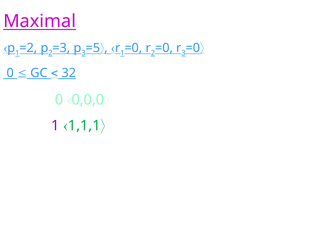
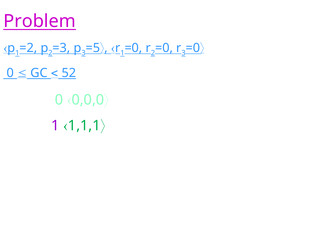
Maximal: Maximal -> Problem (40, 21)
32: 32 -> 52 (69, 73)
